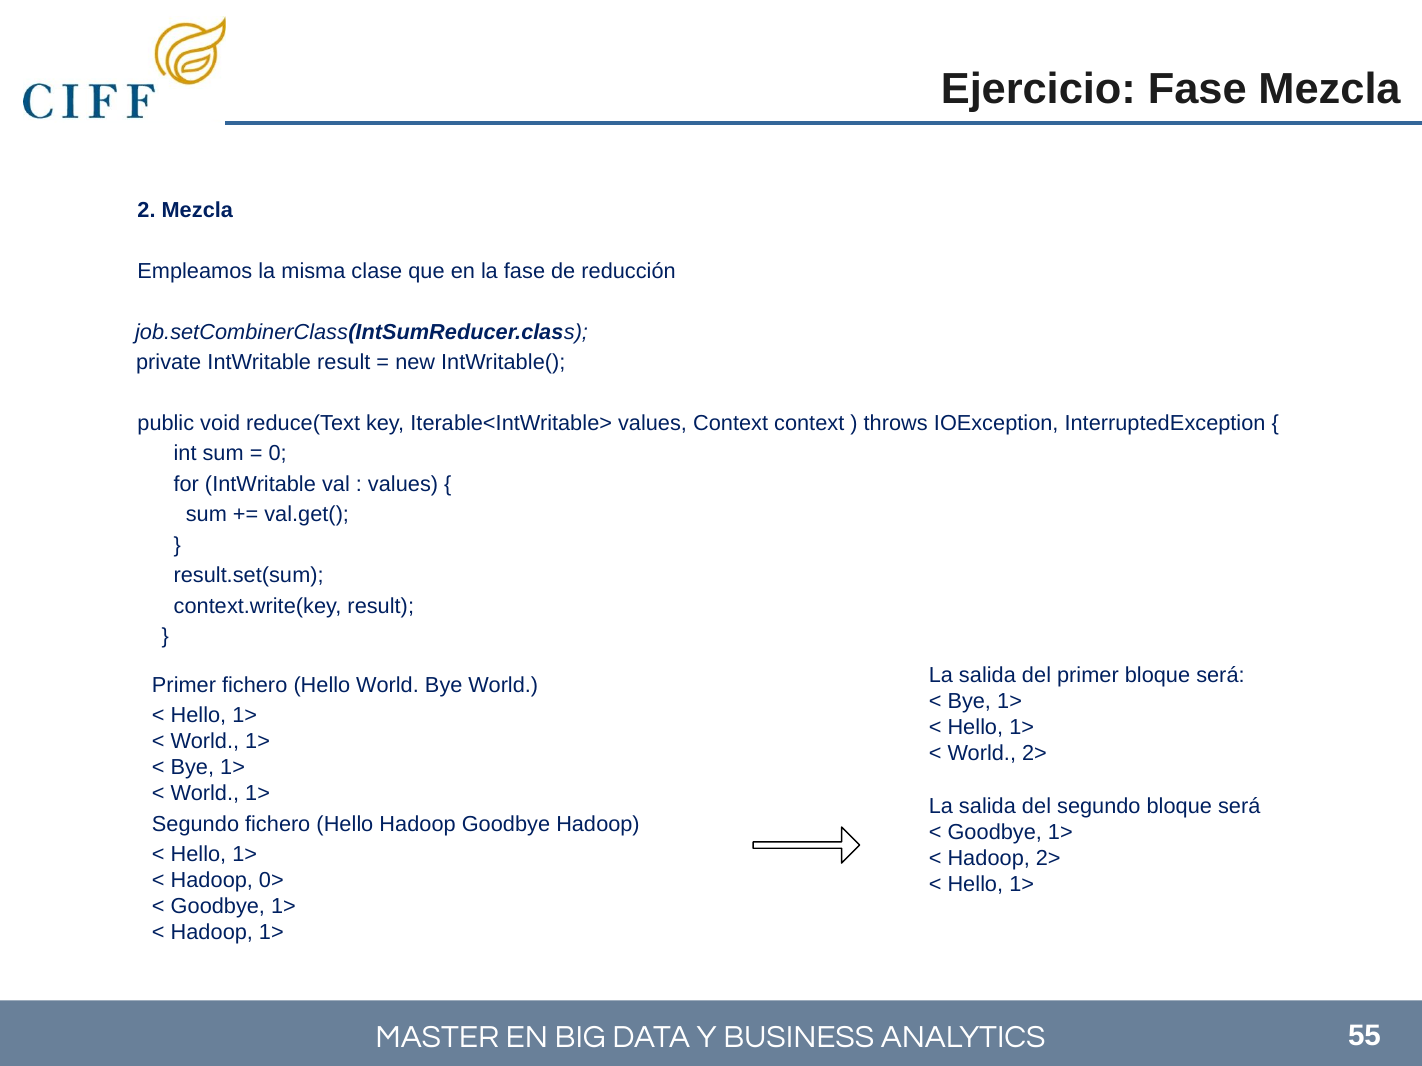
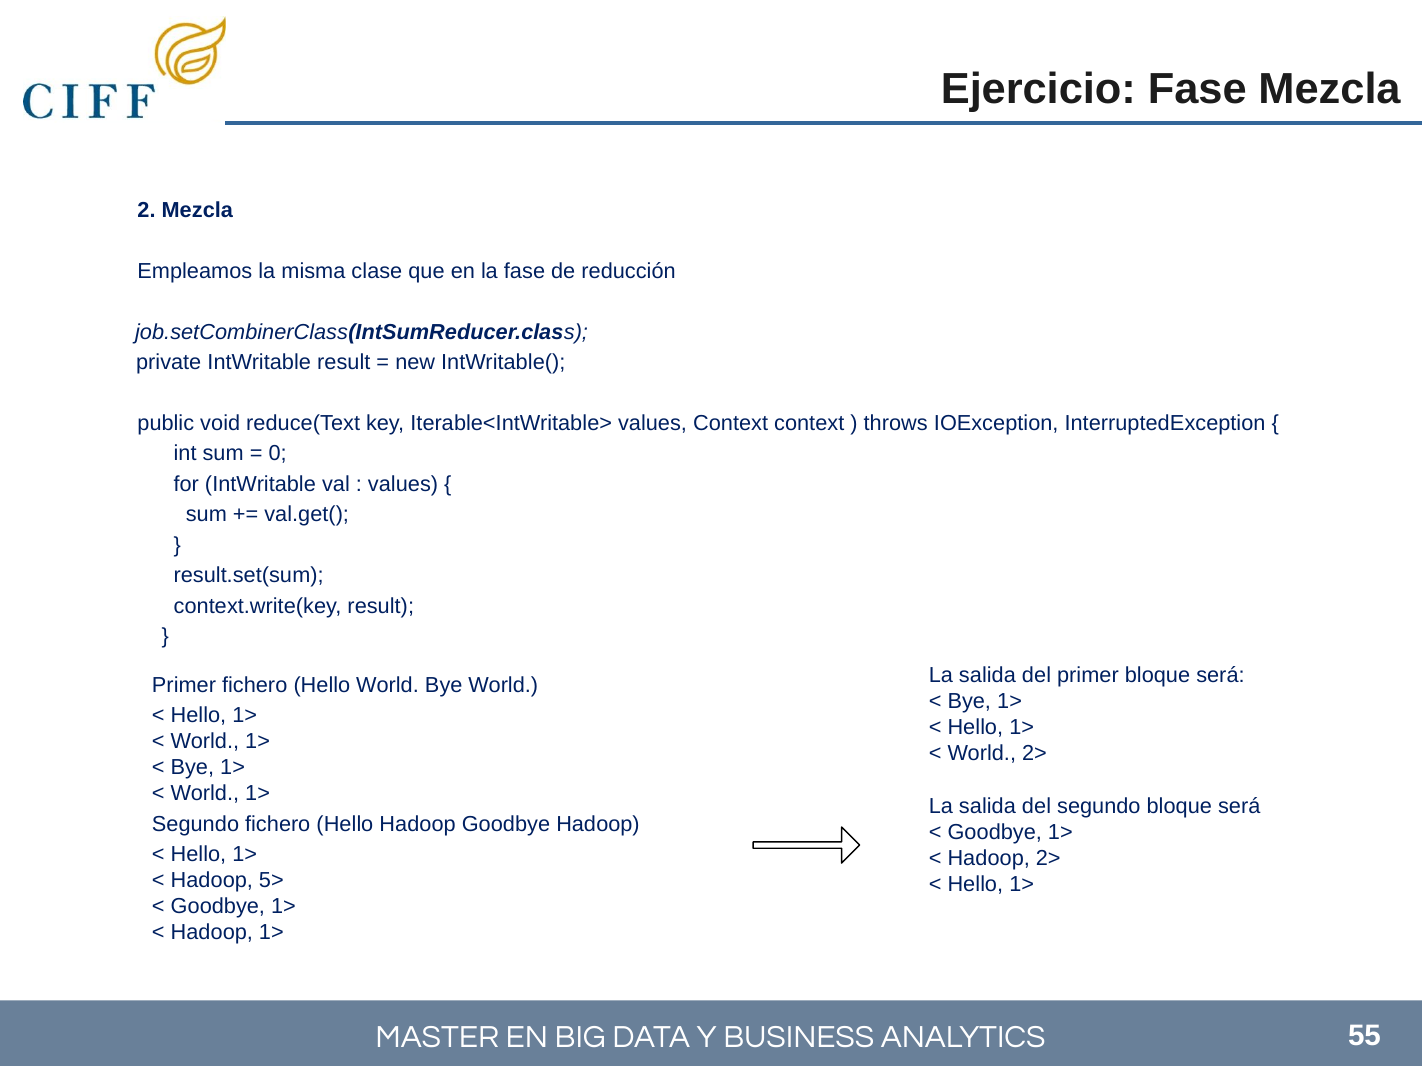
0>: 0> -> 5> (271, 881)
